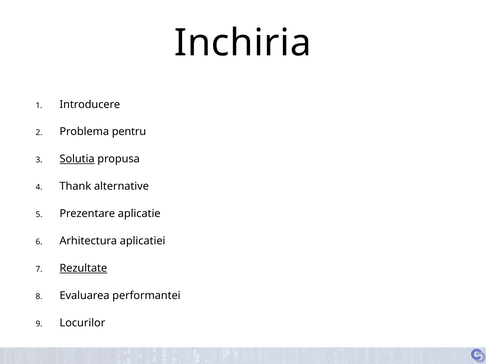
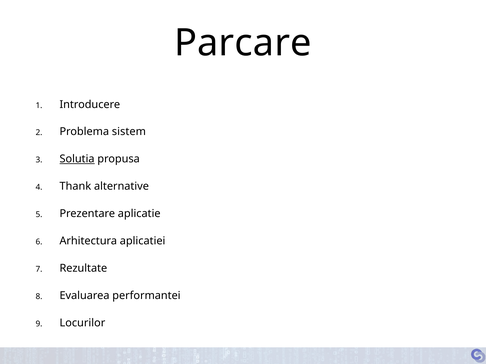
Inchiria: Inchiria -> Parcare (243, 43)
pentru: pentru -> sistem (129, 132)
Rezultate underline: present -> none (83, 269)
